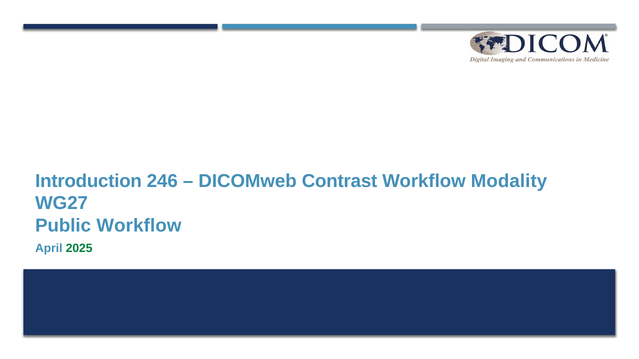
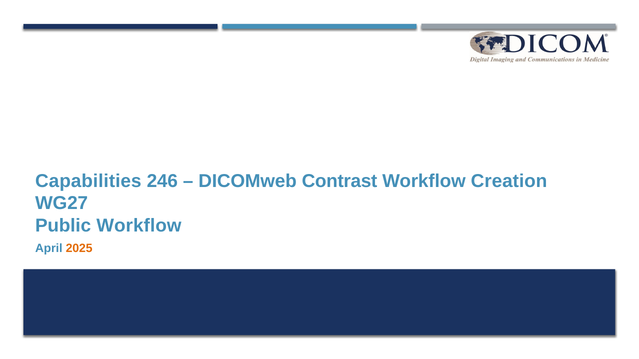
Introduction: Introduction -> Capabilities (88, 181)
Modality: Modality -> Creation (509, 181)
2025 colour: green -> orange (79, 248)
